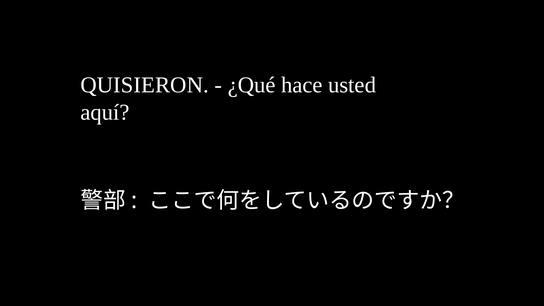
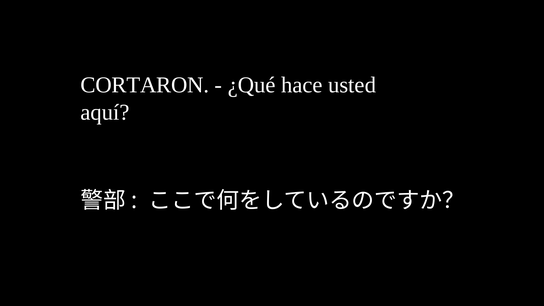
QUISIERON: QUISIERON -> CORTARON (145, 85)
